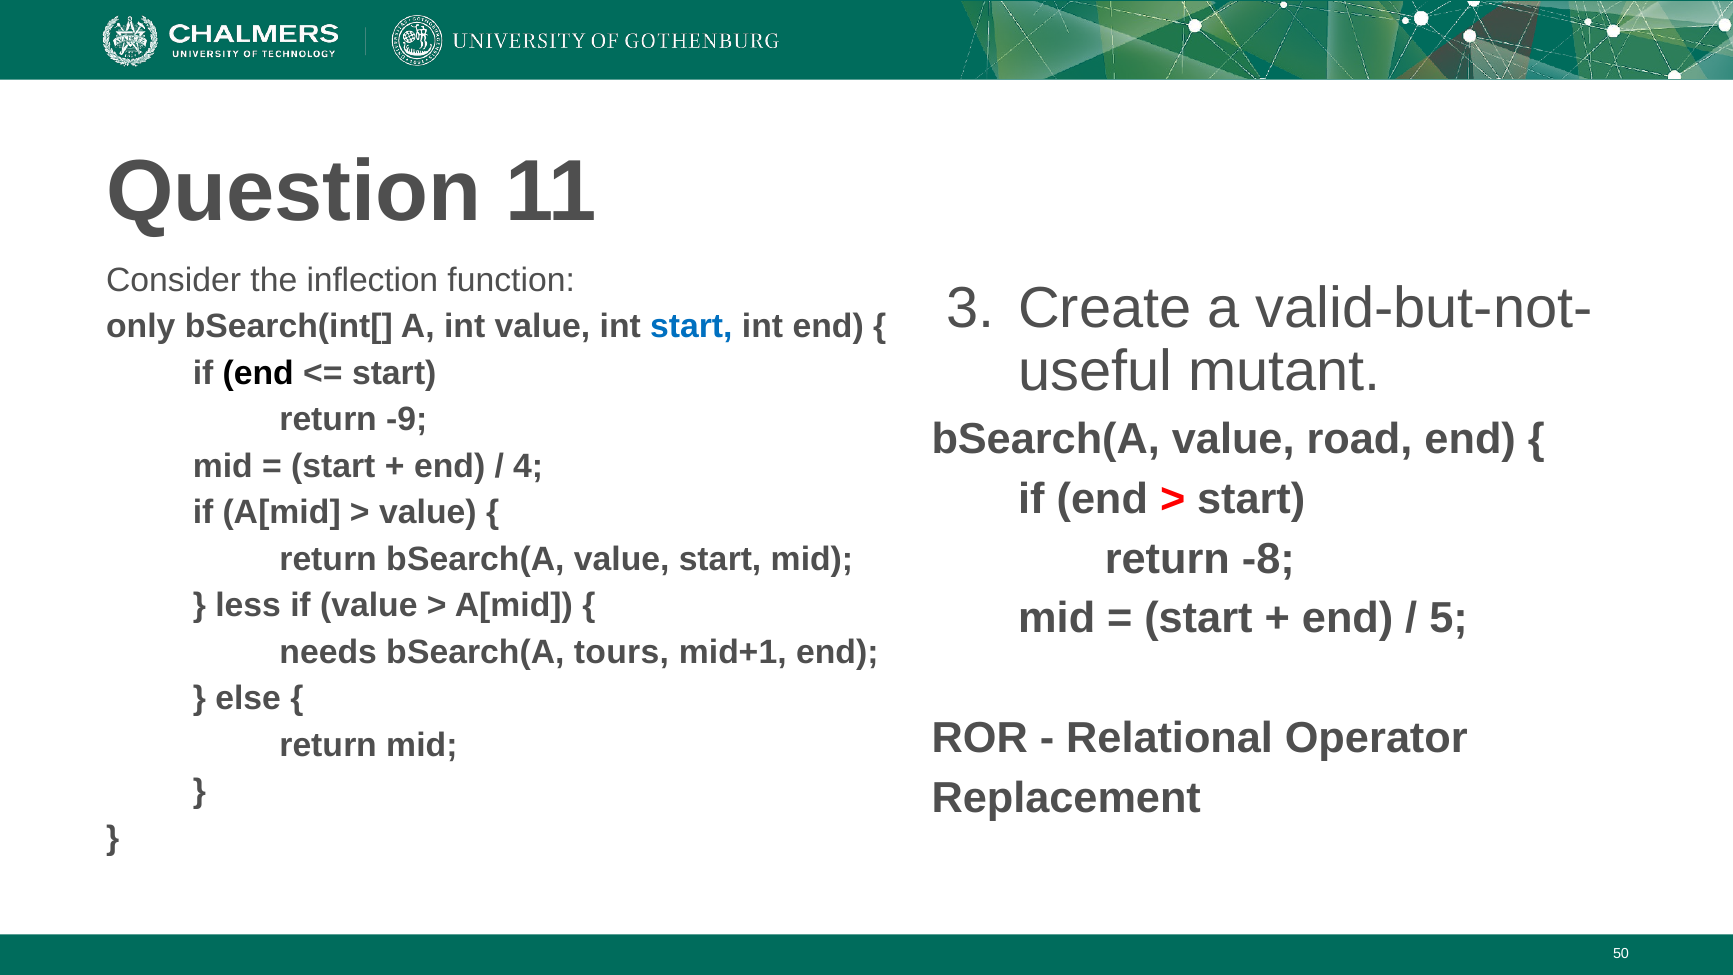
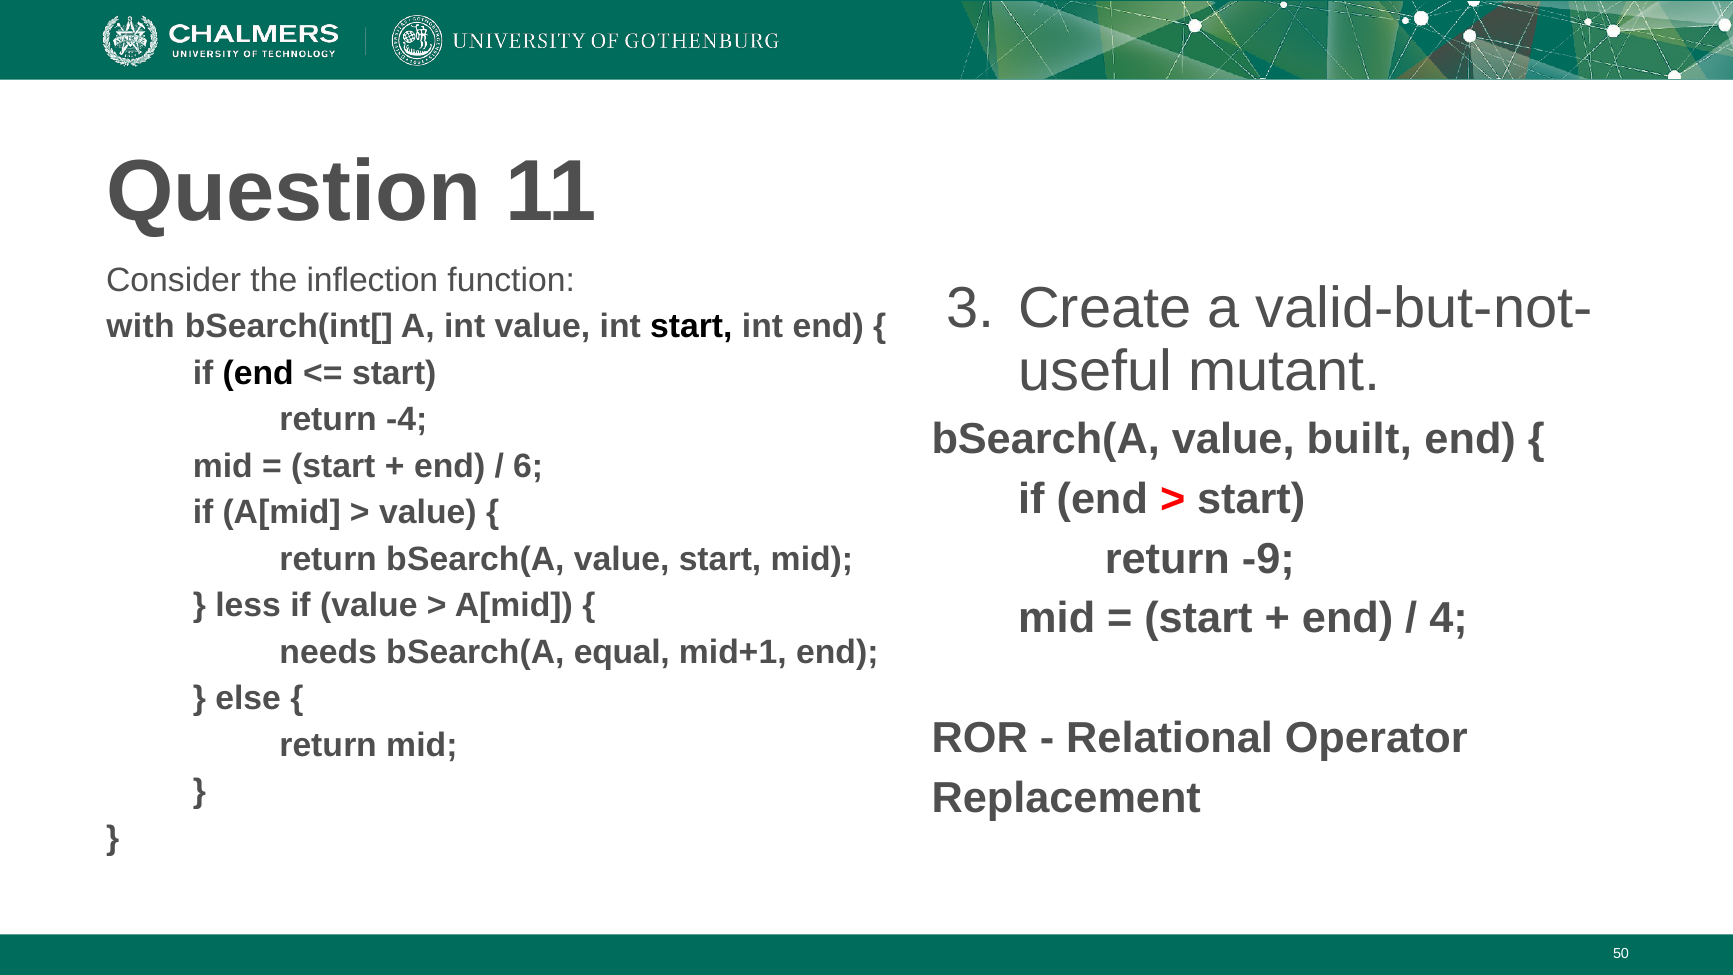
only: only -> with (141, 327)
start colour: blue -> black (691, 327)
-9: -9 -> -4 (407, 420)
road: road -> built (1359, 439)
4: 4 -> 6 (528, 466)
-8: -8 -> -9 (1268, 559)
5: 5 -> 4 (1448, 619)
tours: tours -> equal (622, 652)
